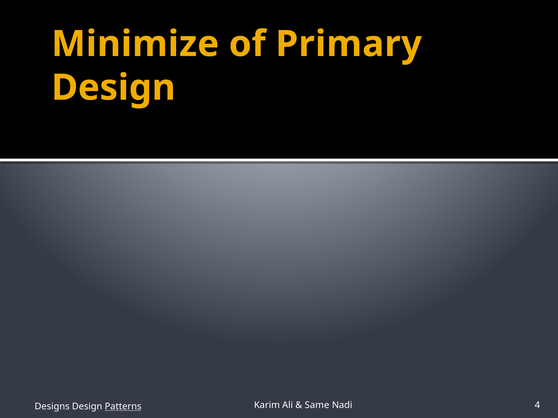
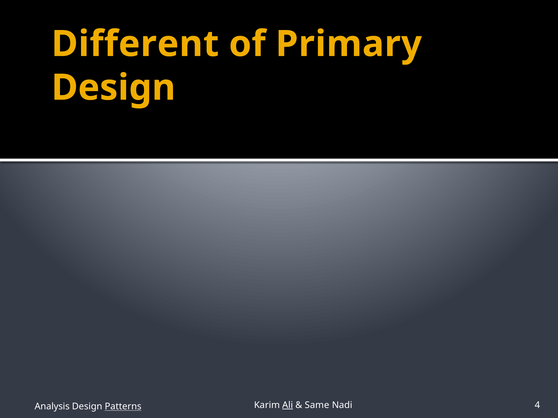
Minimize: Minimize -> Different (135, 44)
Ali underline: none -> present (288, 406)
Designs: Designs -> Analysis (52, 407)
